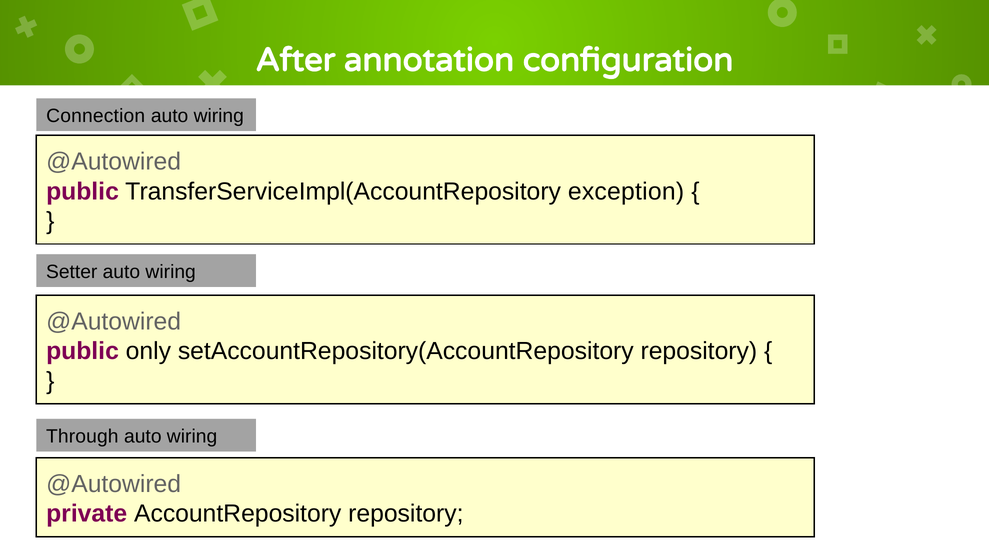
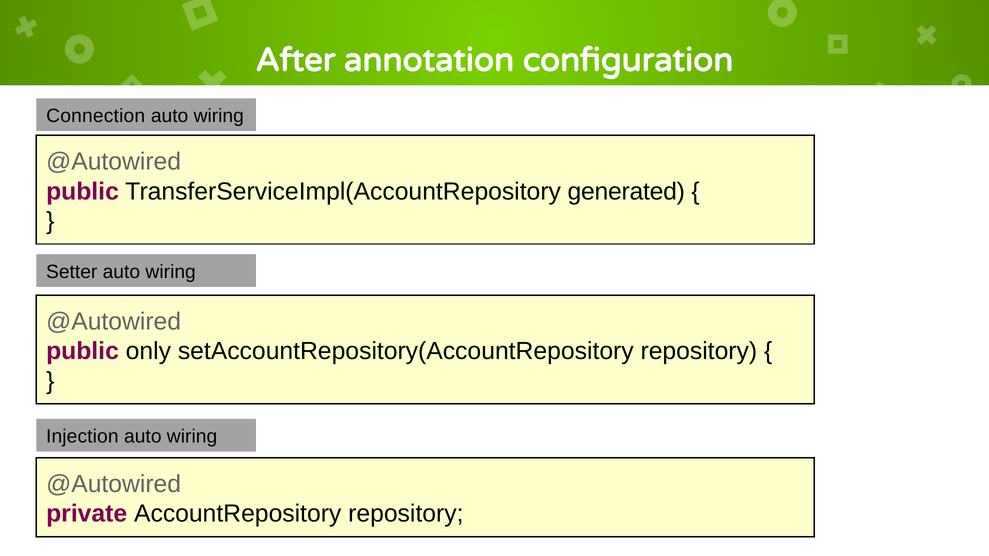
exception: exception -> generated (626, 192)
Through: Through -> Injection (82, 437)
